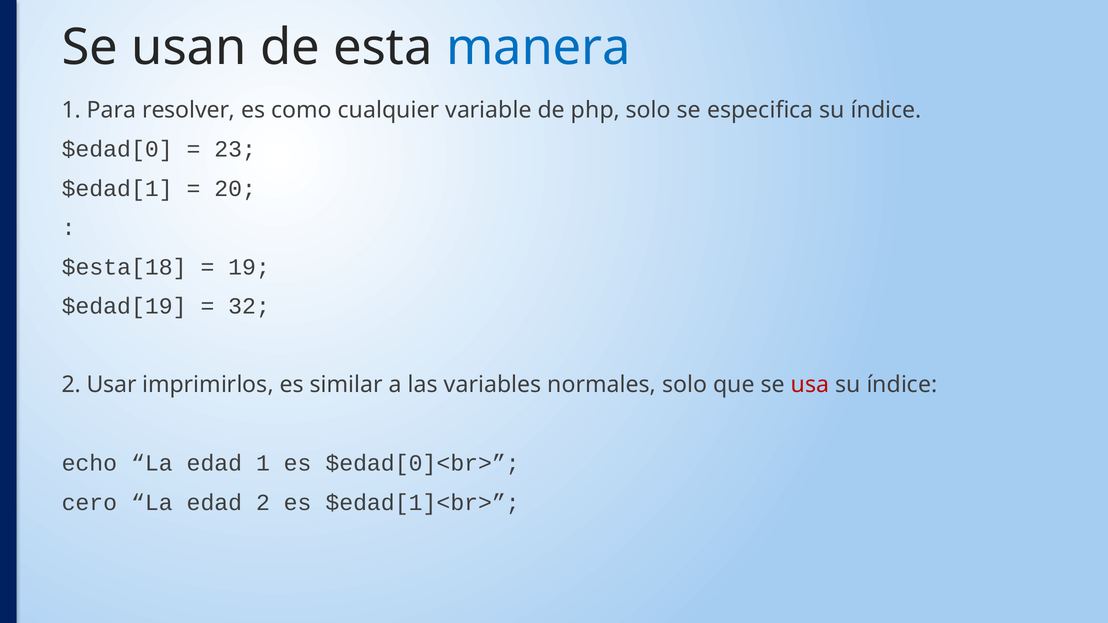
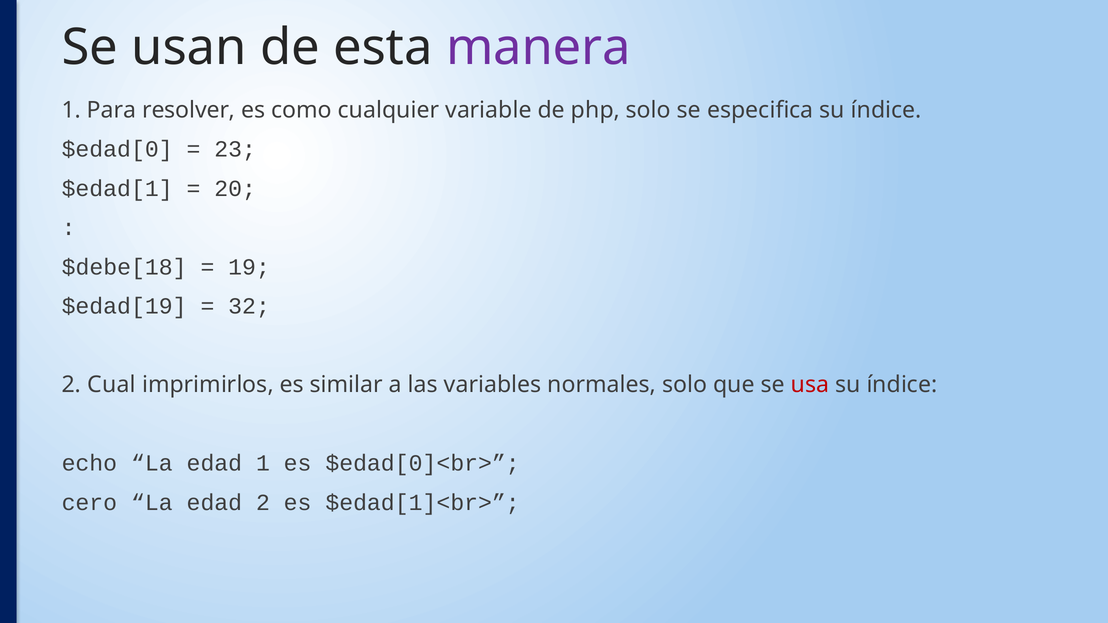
manera colour: blue -> purple (538, 48)
$esta[18: $esta[18 -> $debe[18 (124, 267)
Usar: Usar -> Cual (111, 385)
